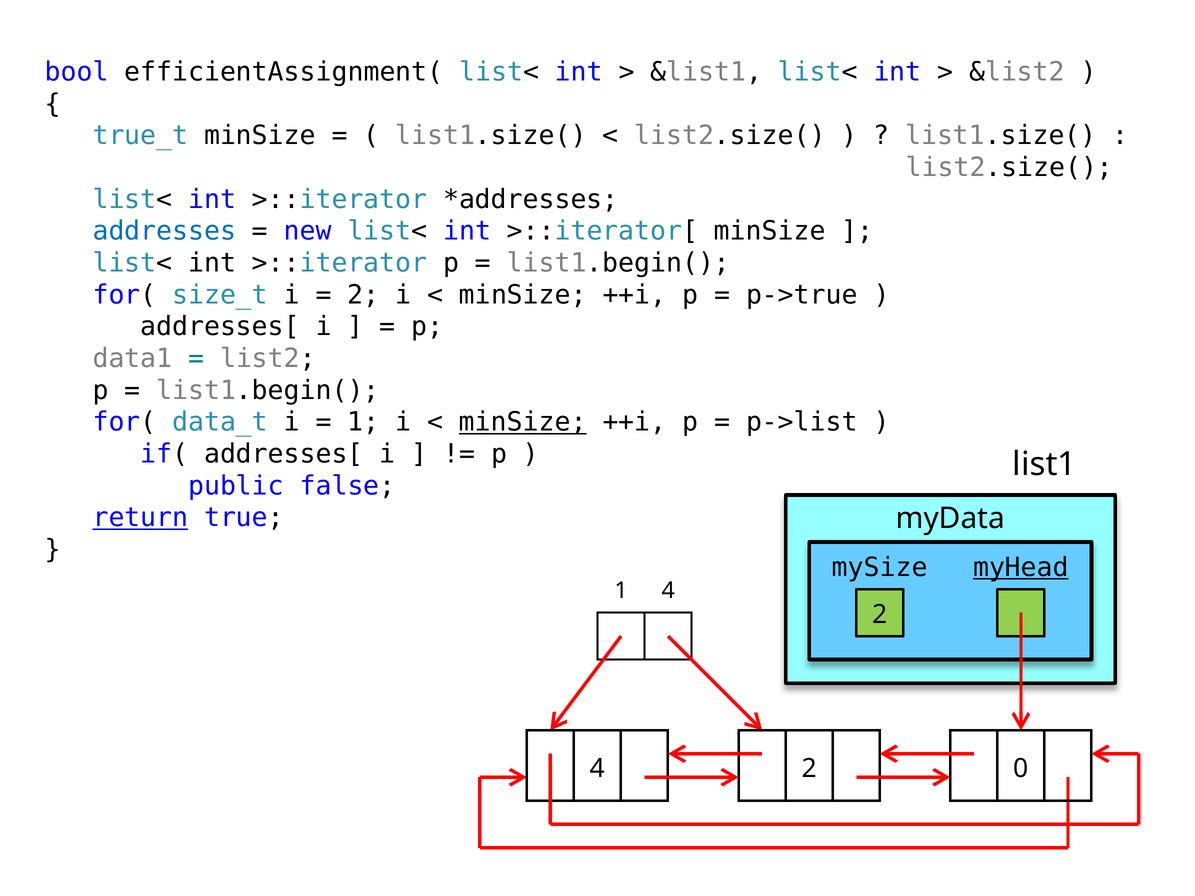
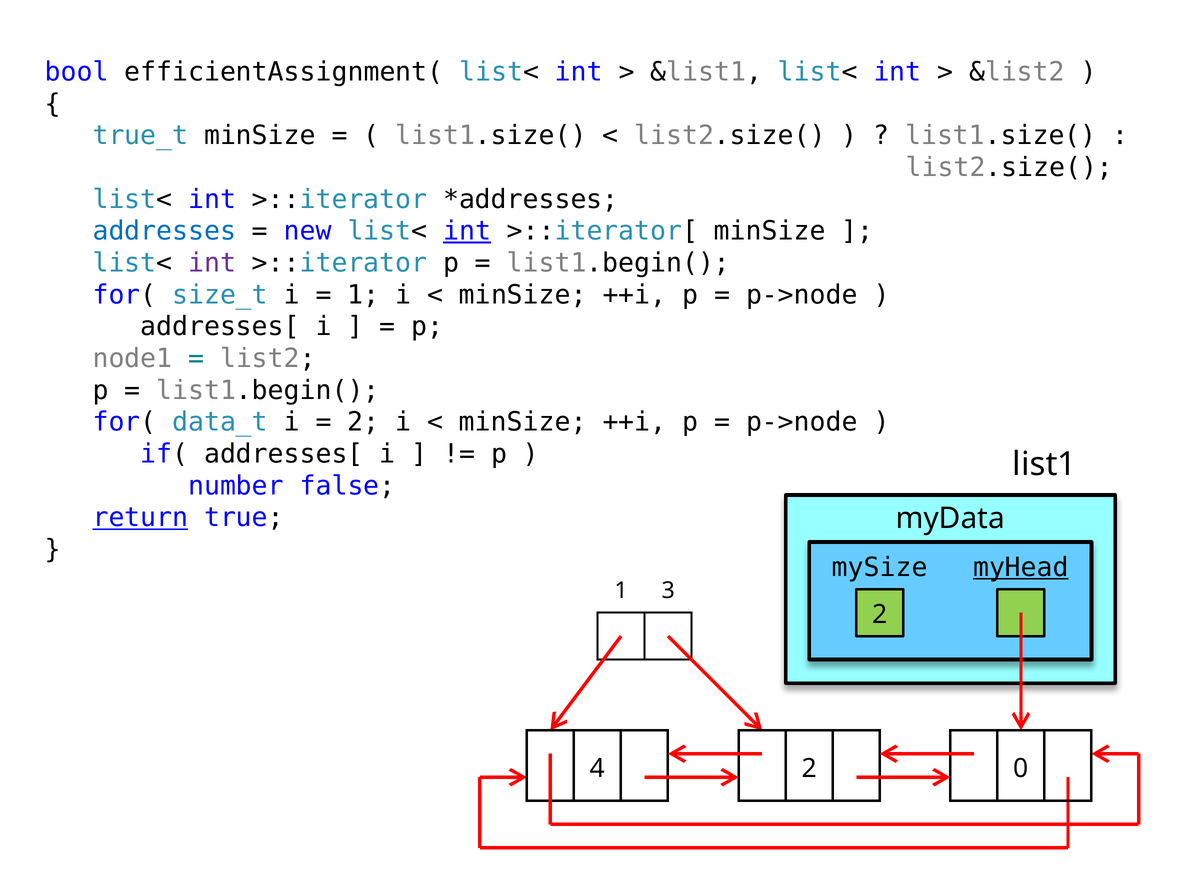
int underline: none -> present (467, 231)
int colour: black -> purple (212, 263)
2: 2 -> 1 (363, 295)
p->true: p->true -> p->node (802, 295)
data1: data1 -> node1 (132, 359)
1: 1 -> 2 (363, 422)
minSize underline: present -> none (523, 422)
p->list: p->list -> p->node (802, 422)
public: public -> number (236, 486)
1 4: 4 -> 3 (668, 591)
